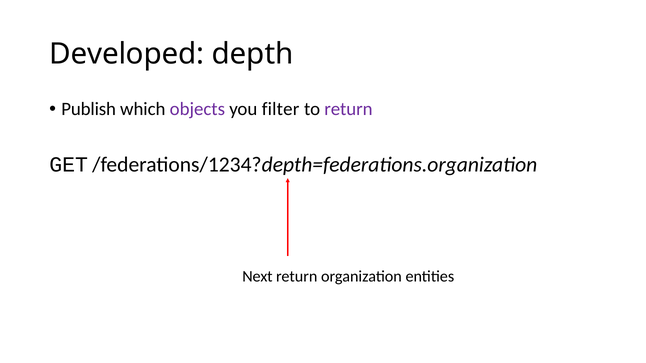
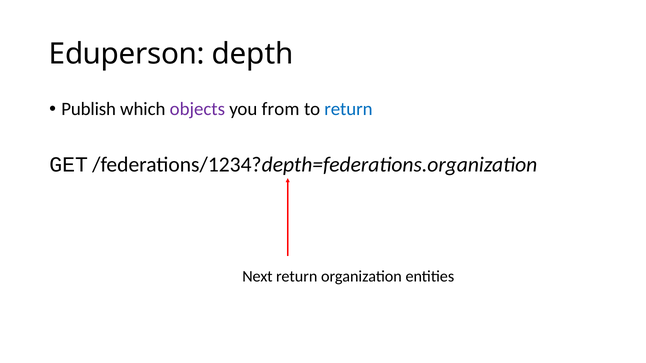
Developed: Developed -> Eduperson (127, 54)
filter: filter -> from (281, 109)
return colour: purple -> blue (348, 109)
